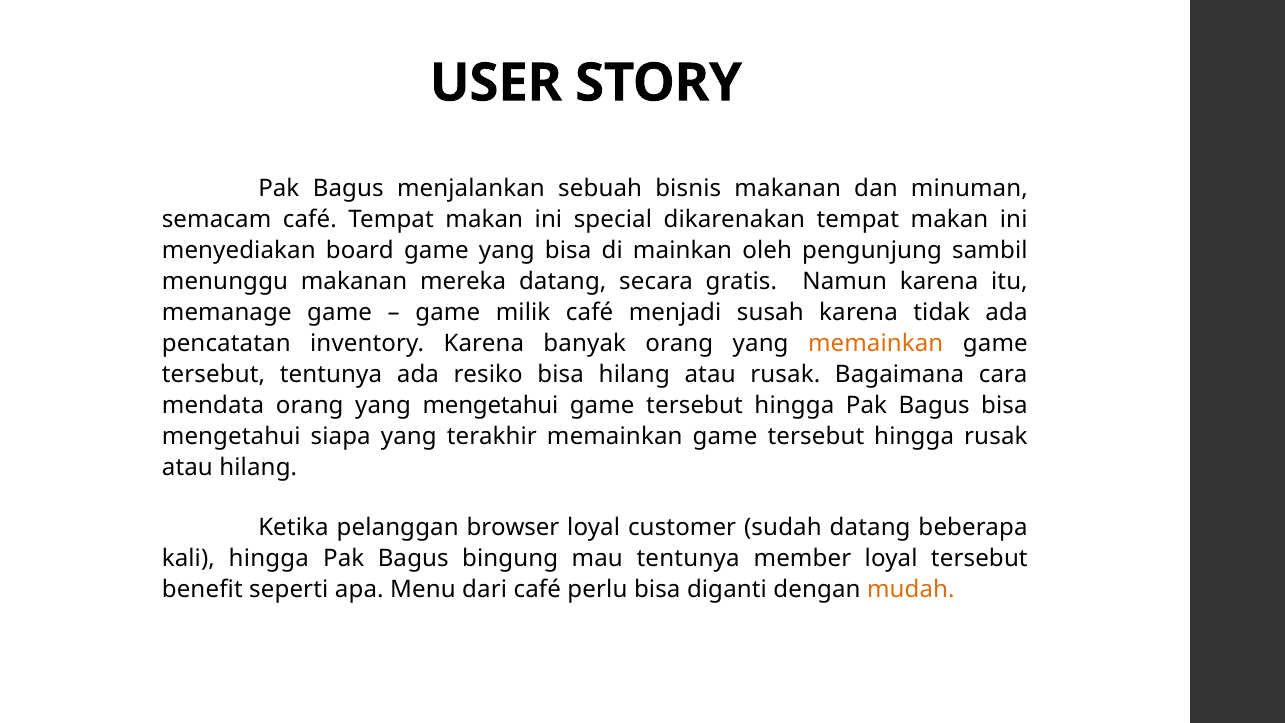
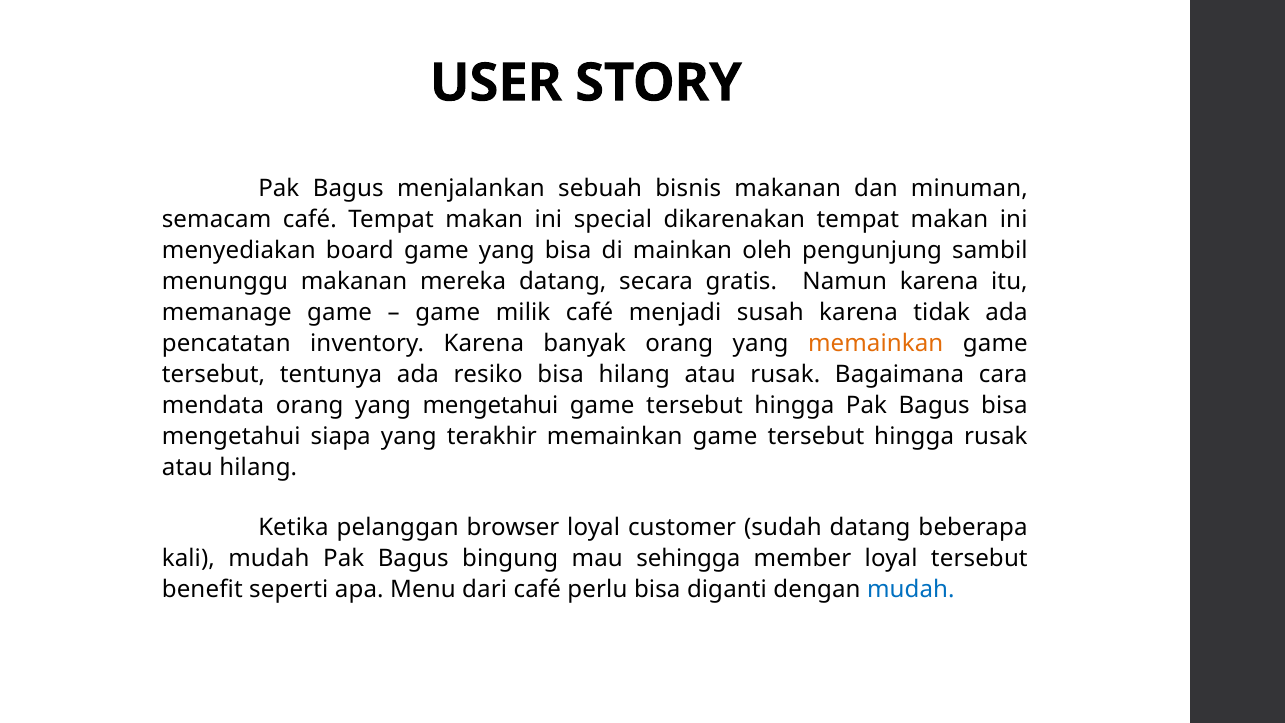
kali hingga: hingga -> mudah (269, 558)
mau tentunya: tentunya -> sehingga (688, 558)
mudah colour: orange -> blue (911, 589)
